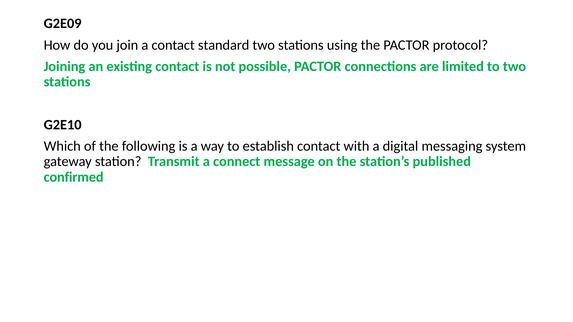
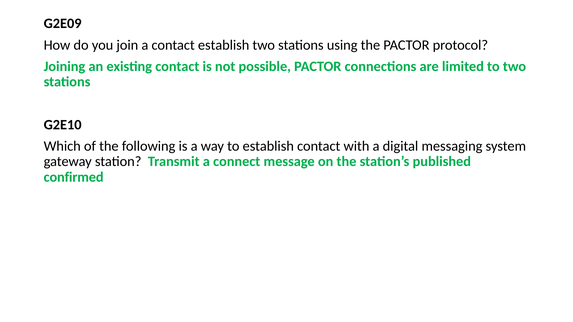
contact standard: standard -> establish (224, 45)
